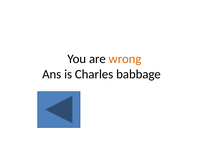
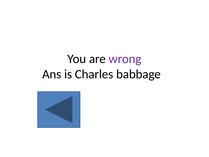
wrong colour: orange -> purple (125, 59)
